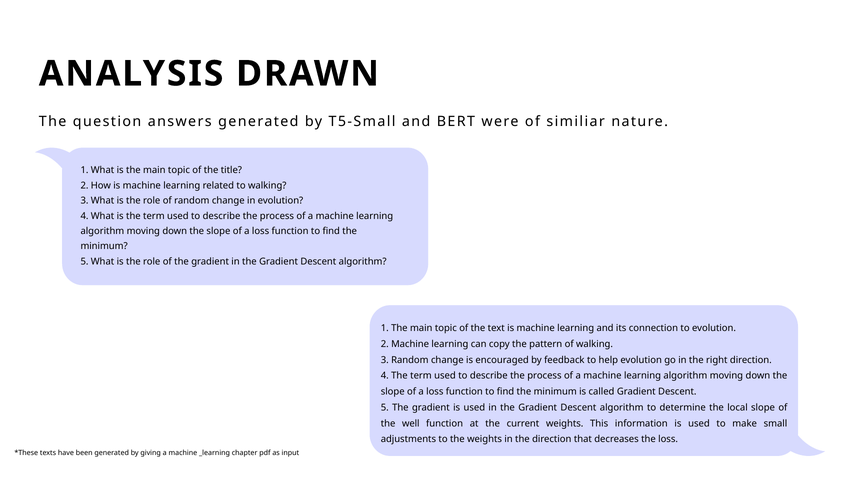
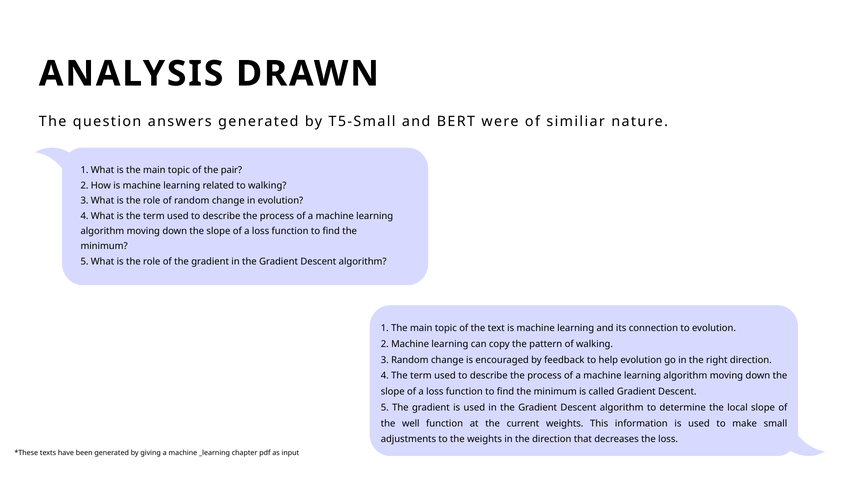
title: title -> pair (231, 170)
